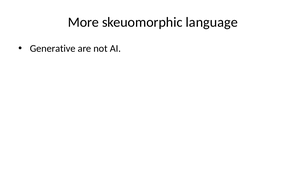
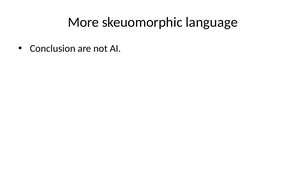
Generative: Generative -> Conclusion (53, 49)
